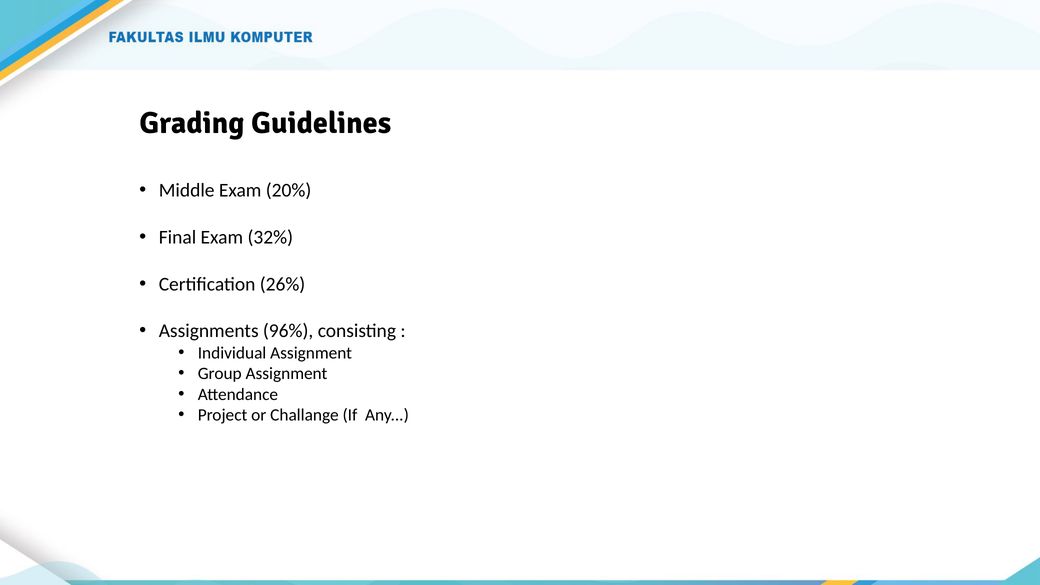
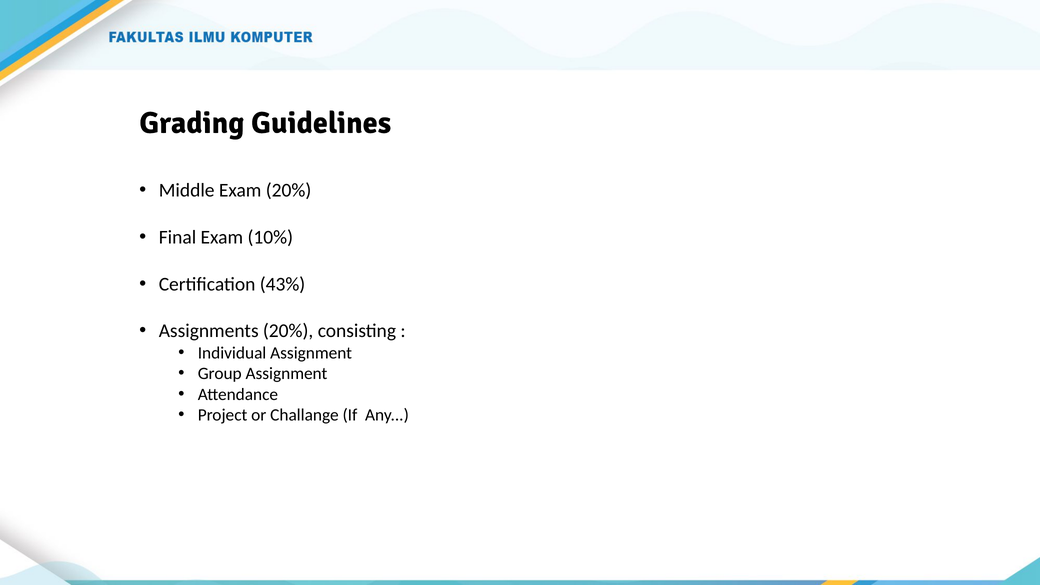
32%: 32% -> 10% (270, 237)
26%: 26% -> 43% (282, 284)
Assignments 96%: 96% -> 20% (288, 331)
